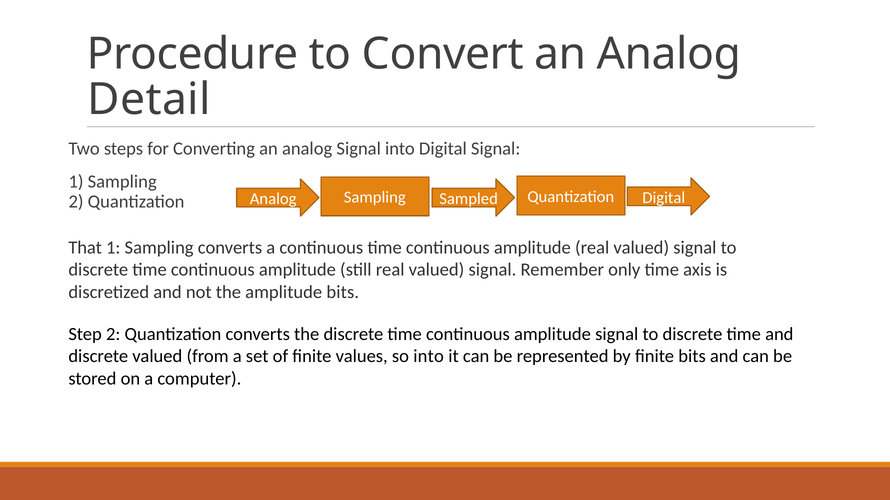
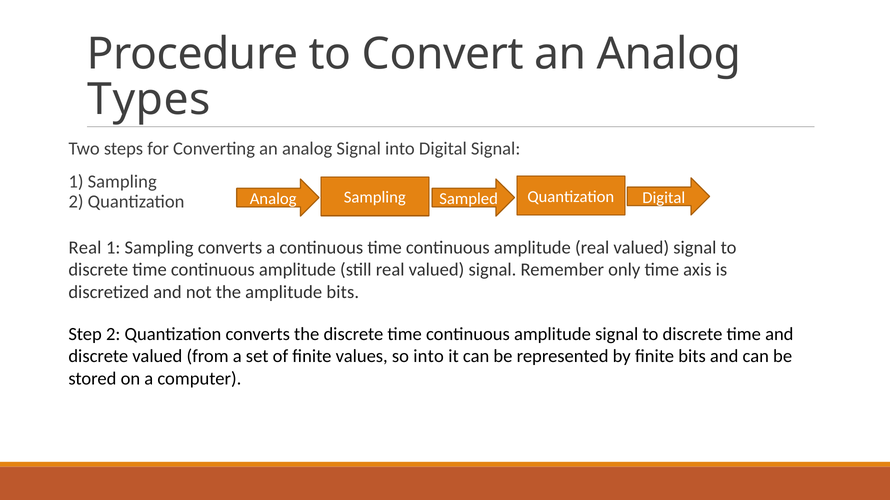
Detail: Detail -> Types (149, 100)
That: That -> Real (85, 248)
